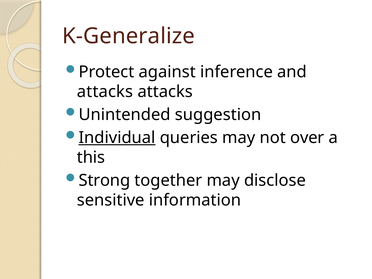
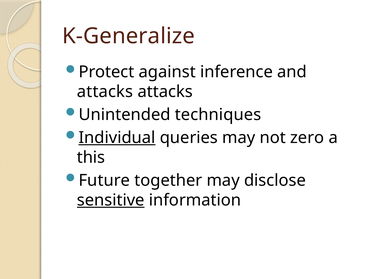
suggestion: suggestion -> techniques (218, 115)
over: over -> zero (307, 138)
Strong: Strong -> Future (104, 180)
sensitive underline: none -> present (111, 200)
